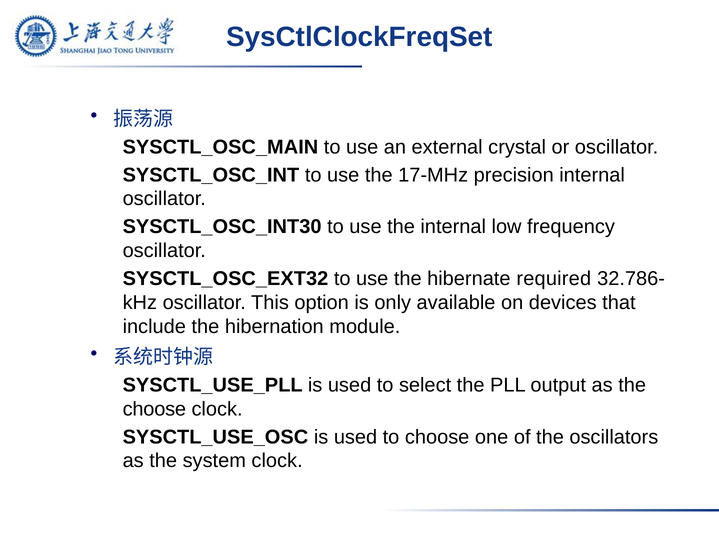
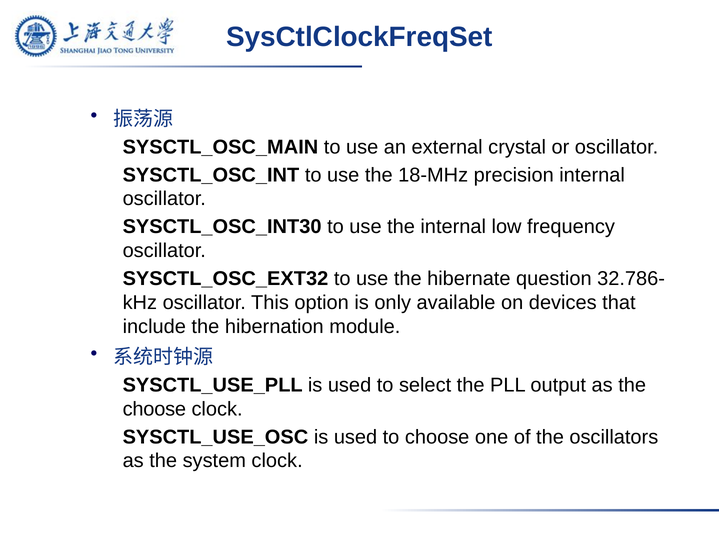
17-MHz: 17-MHz -> 18-MHz (433, 175)
required: required -> question (554, 279)
